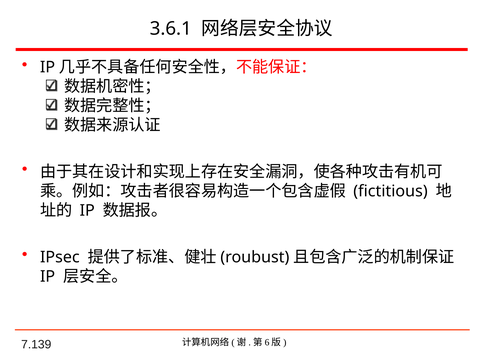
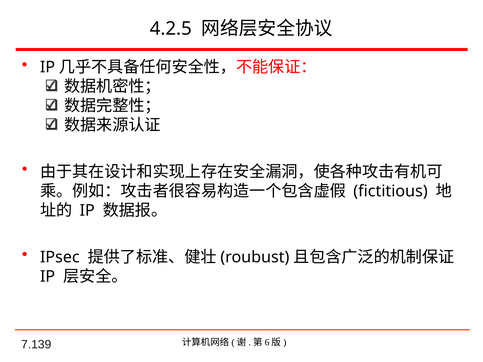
3.6.1: 3.6.1 -> 4.2.5 (171, 29)
